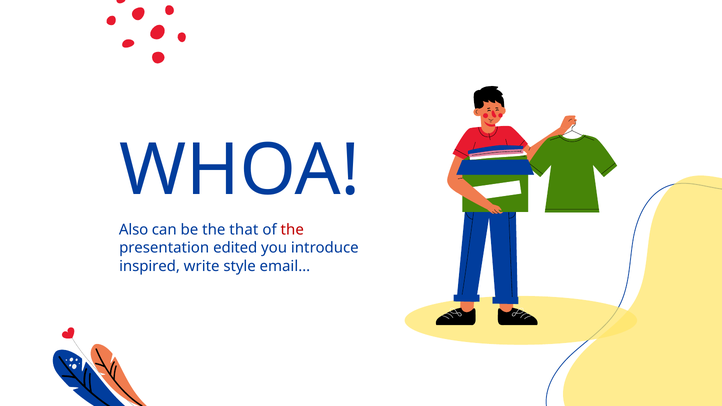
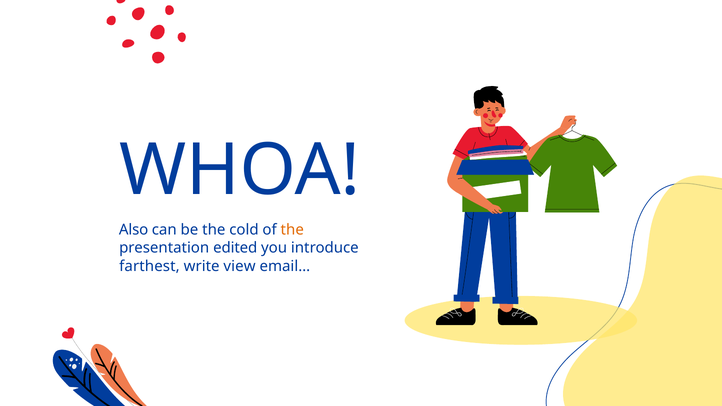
that: that -> cold (244, 230)
the colour: red -> orange (292, 230)
inspired: inspired -> farthest (149, 266)
style: style -> view (239, 266)
